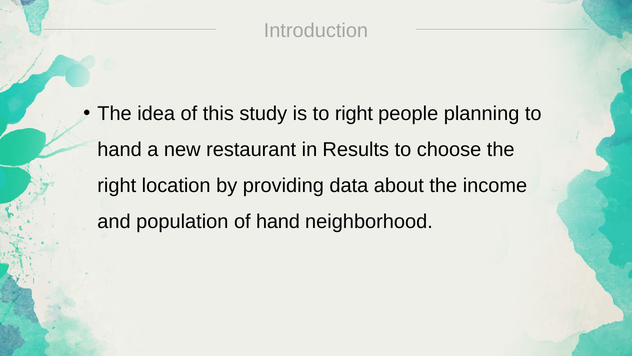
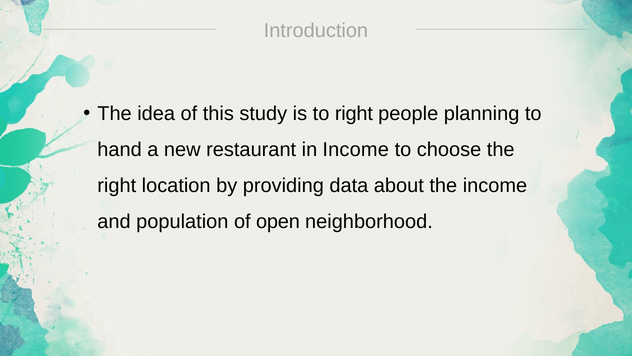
in Results: Results -> Income (356, 149)
of hand: hand -> open (278, 221)
